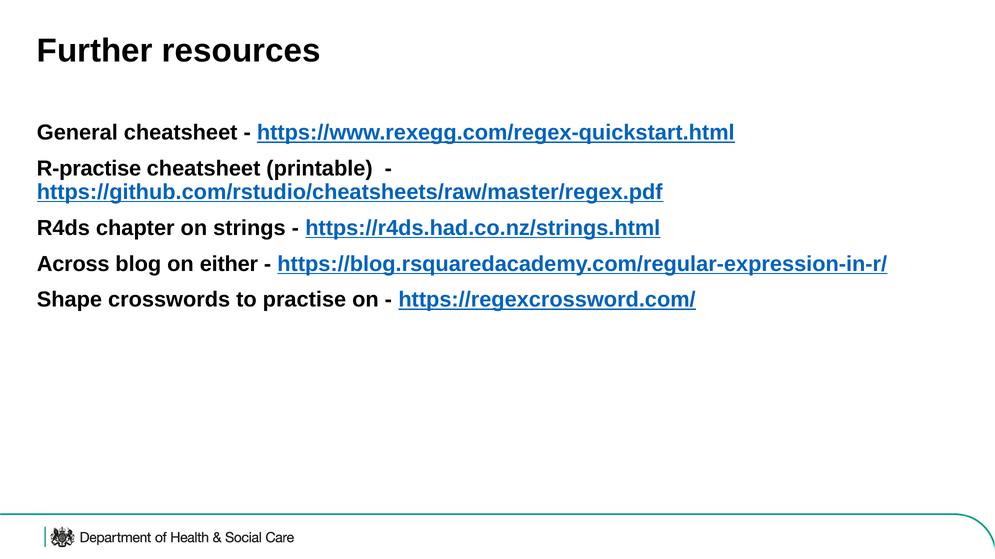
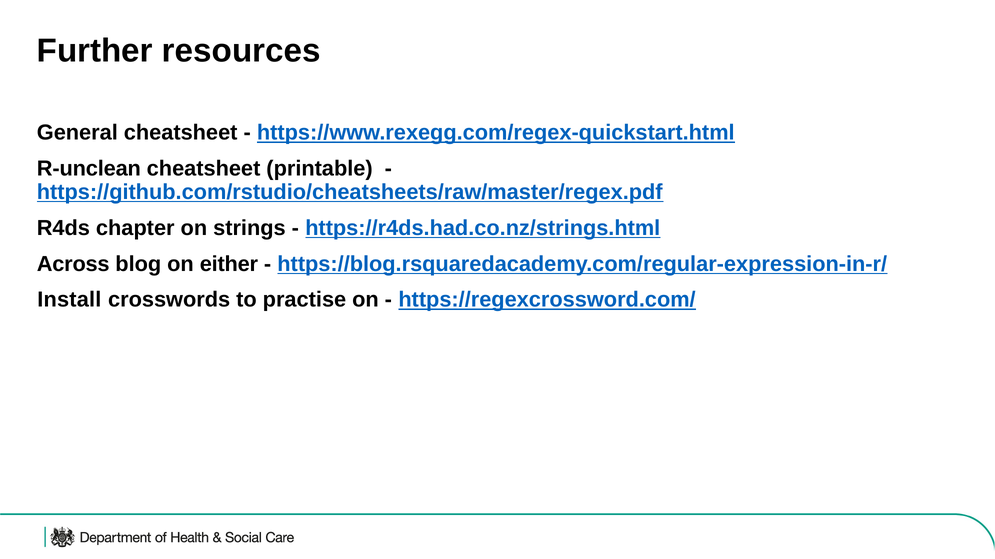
R-practise: R-practise -> R-unclean (89, 169)
Shape: Shape -> Install (69, 300)
